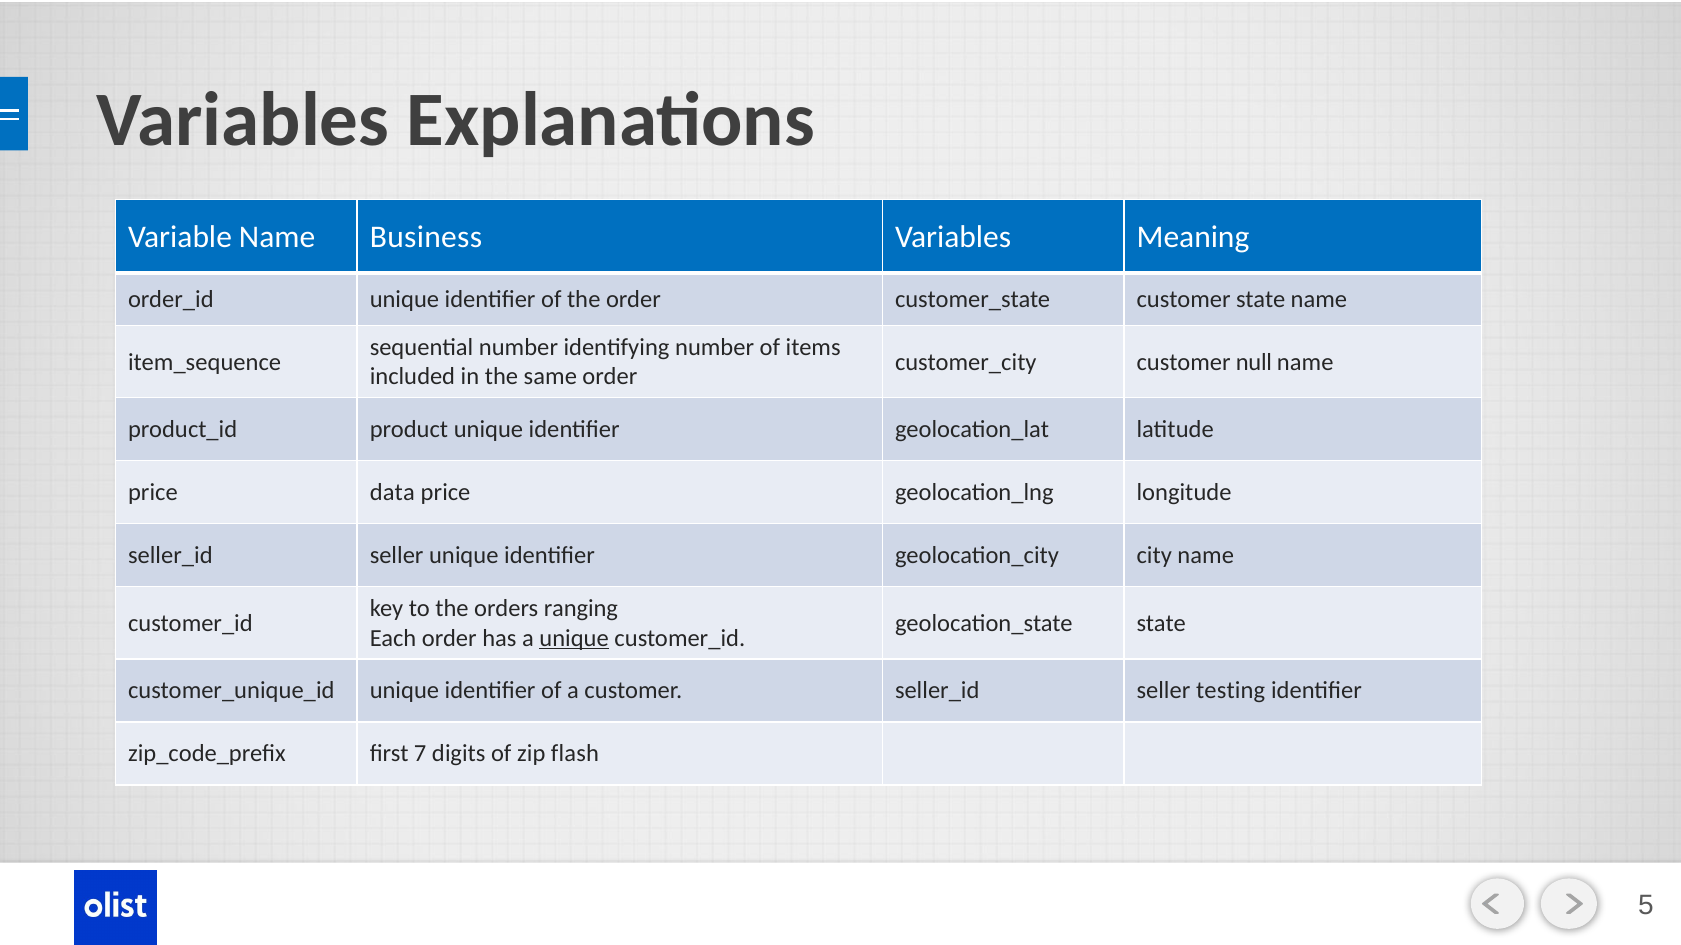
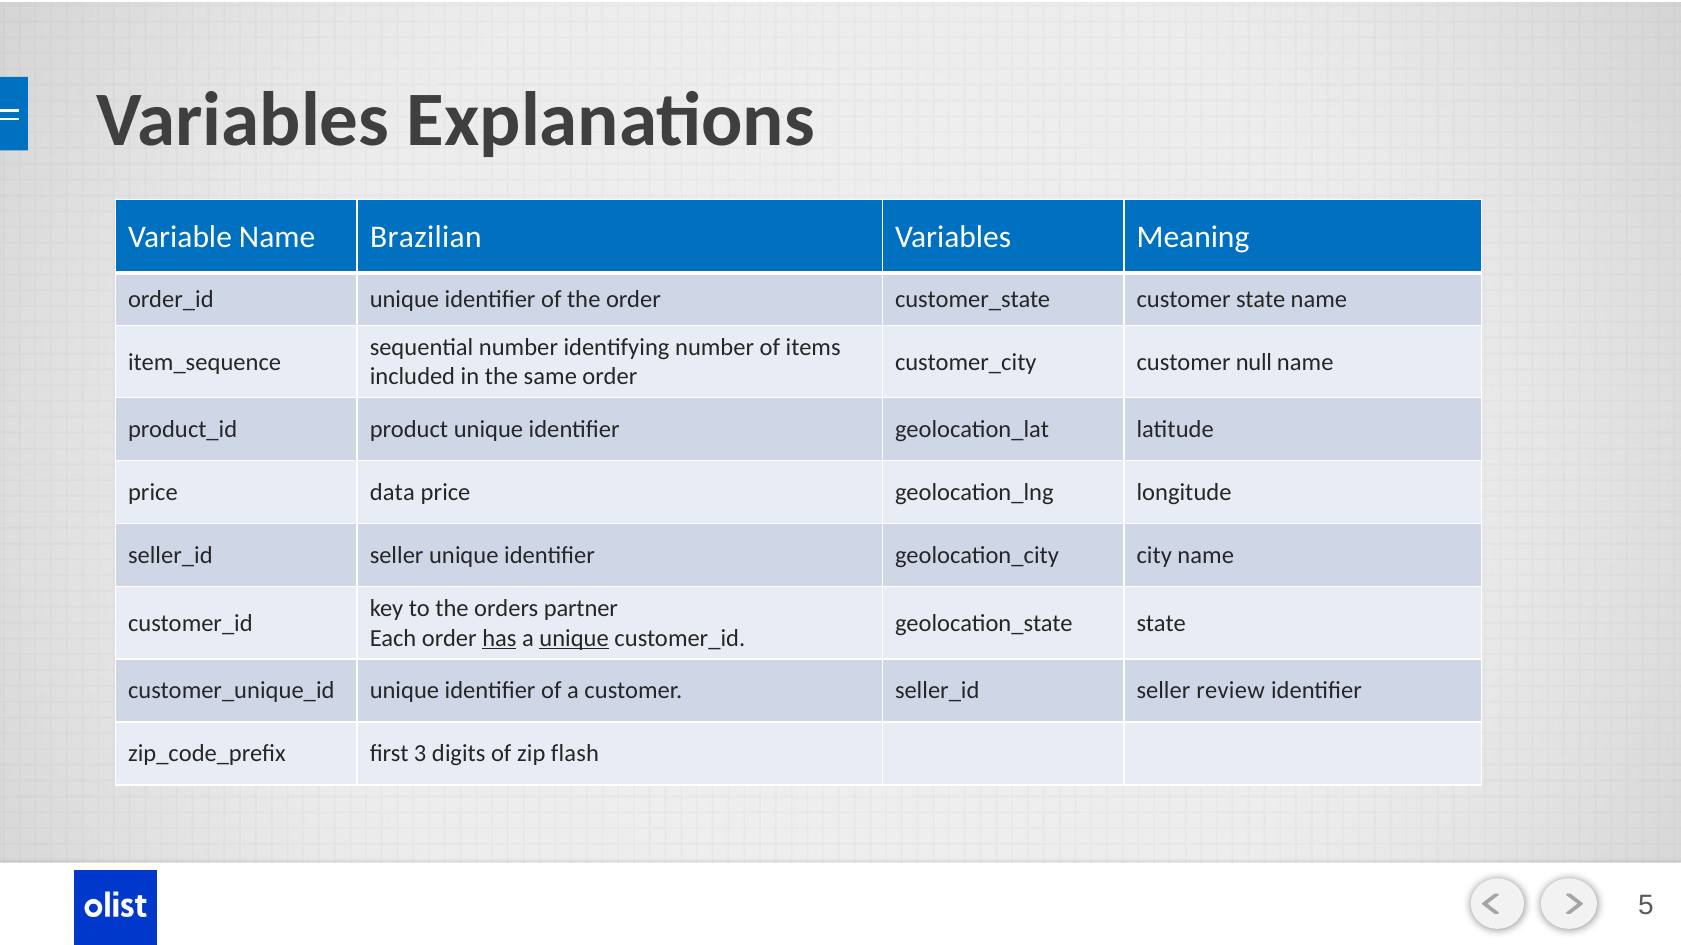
Business: Business -> Brazilian (426, 237)
ranging: ranging -> partner (581, 609)
has underline: none -> present (499, 638)
testing: testing -> review (1231, 691)
7: 7 -> 3 (420, 754)
